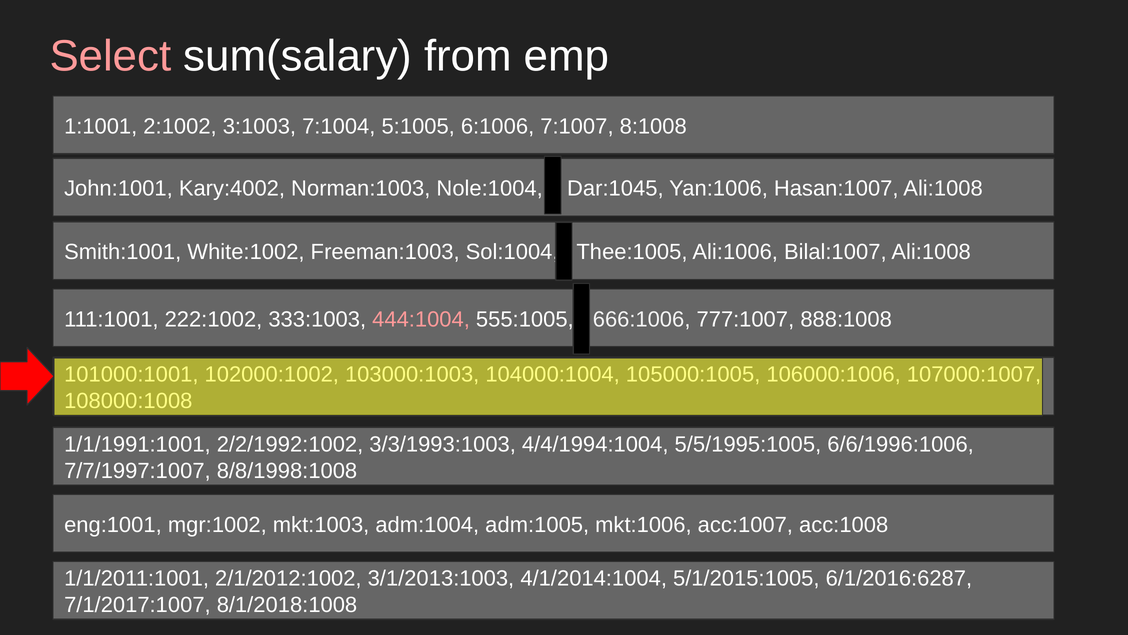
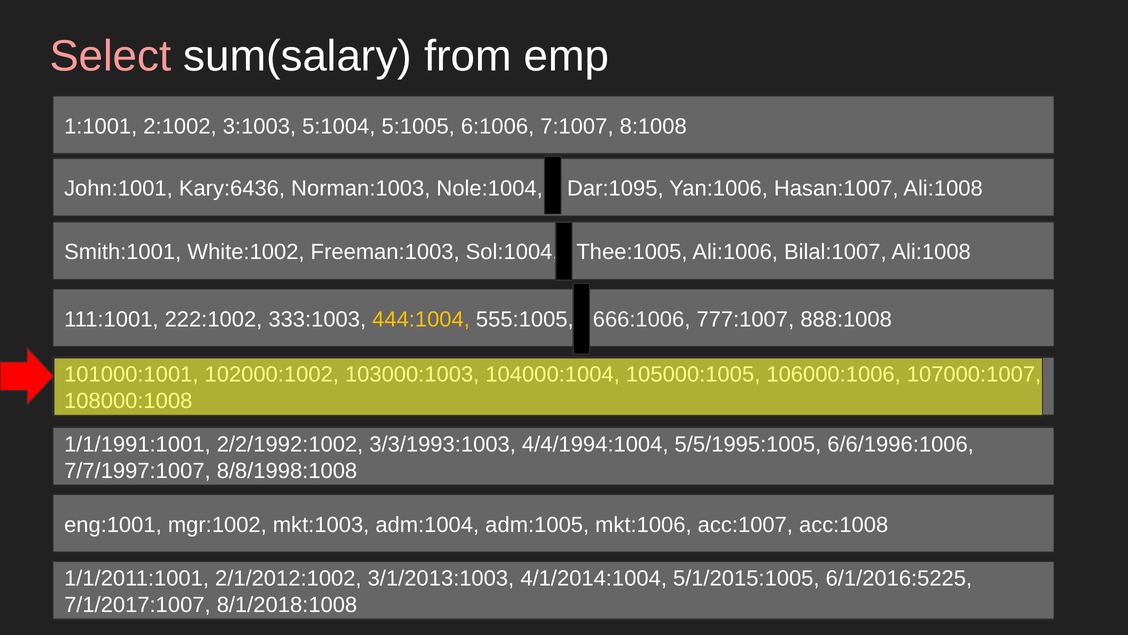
7:1004: 7:1004 -> 5:1004 (339, 126)
Kary:4002: Kary:4002 -> Kary:6436 (232, 189)
Dar:1045: Dar:1045 -> Dar:1095 (615, 189)
444:1004 colour: pink -> yellow (421, 319)
6/1/2016:6287: 6/1/2016:6287 -> 6/1/2016:5225 (899, 578)
